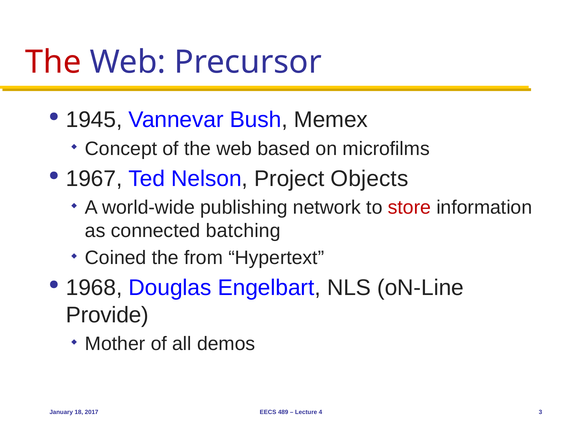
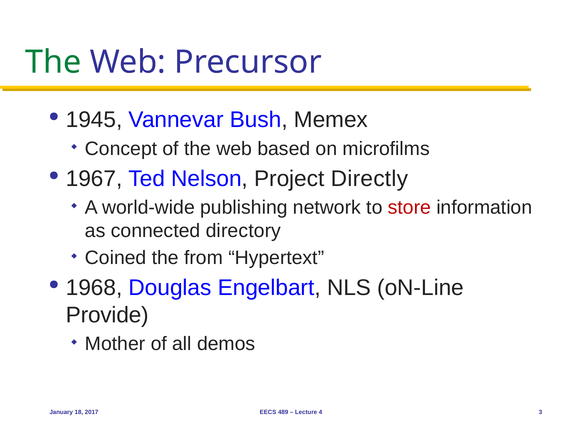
The colour: red -> green (53, 62)
Objects: Objects -> Directly (369, 179)
batching: batching -> directory (243, 231)
